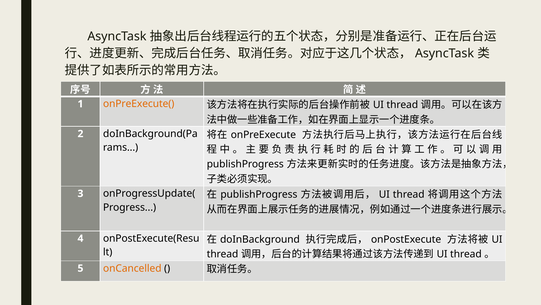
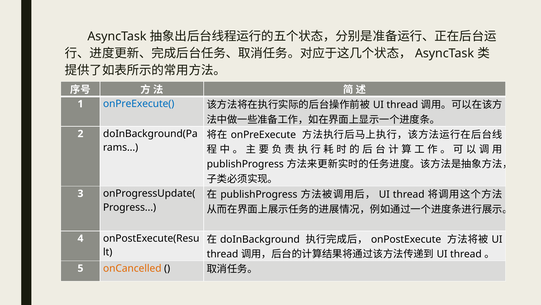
onPreExecute( colour: orange -> blue (139, 104)
